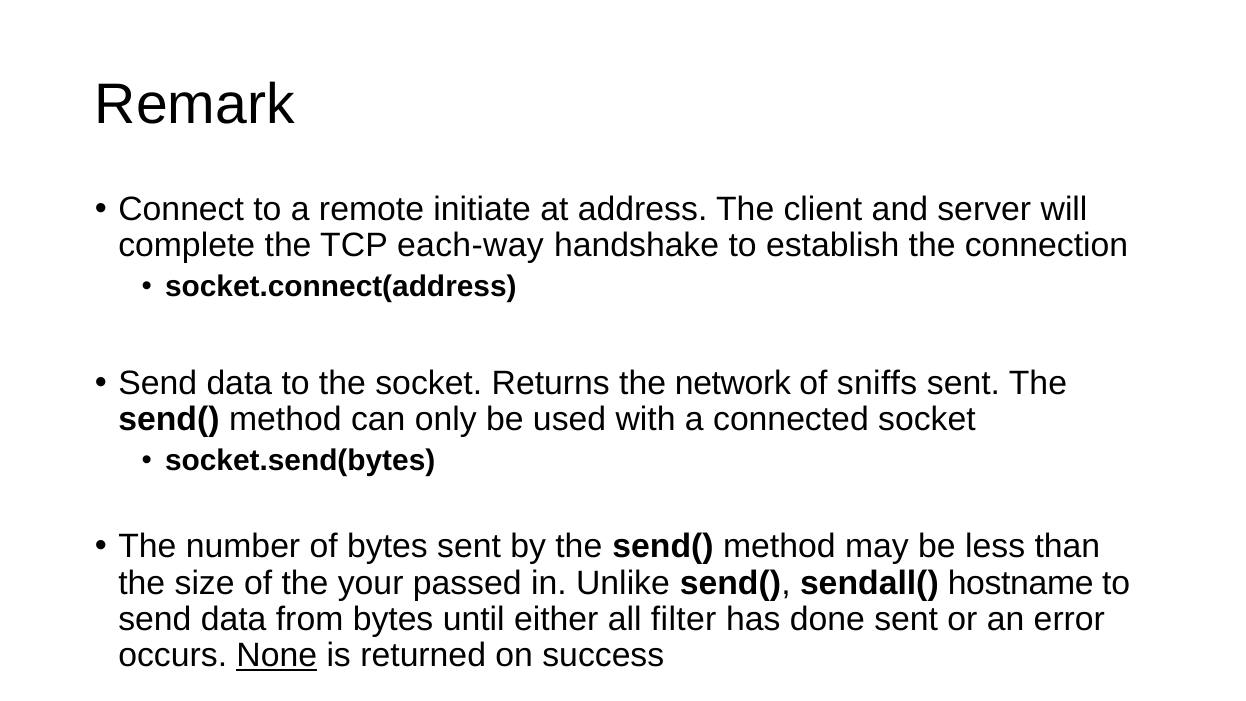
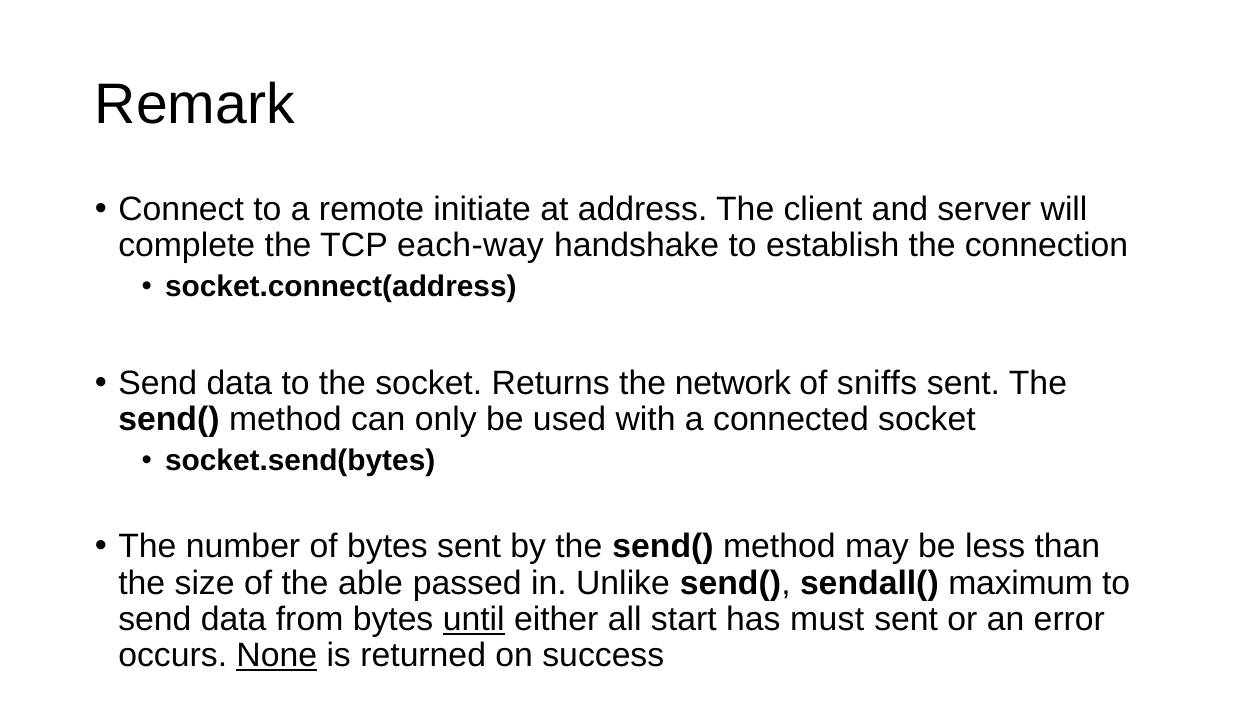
your: your -> able (371, 583)
hostname: hostname -> maximum (1021, 583)
until underline: none -> present (474, 619)
filter: filter -> start (684, 619)
done: done -> must (827, 619)
